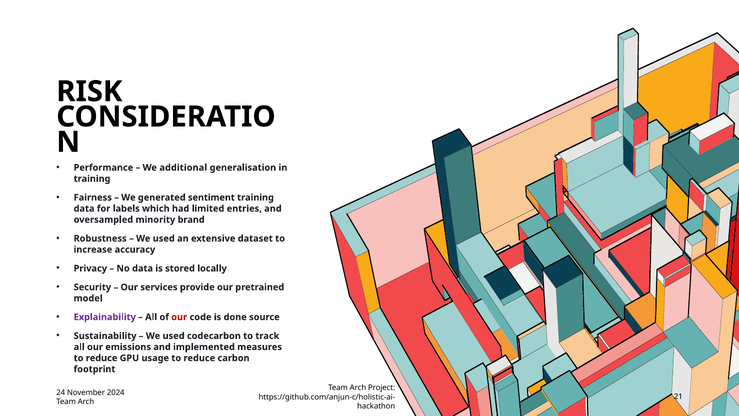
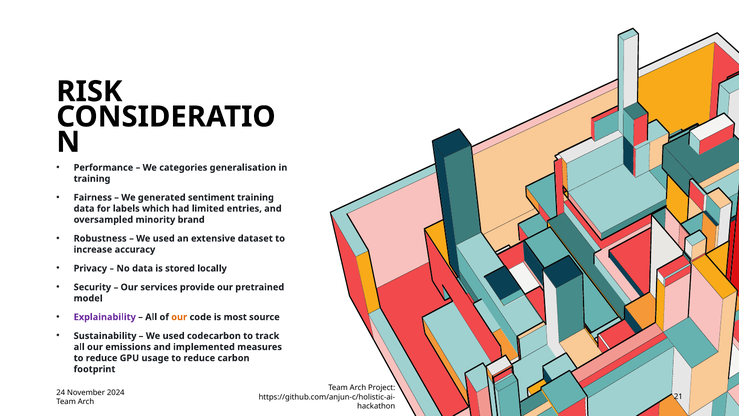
additional: additional -> categories (183, 168)
our colour: red -> orange (179, 317)
done: done -> most (235, 317)
